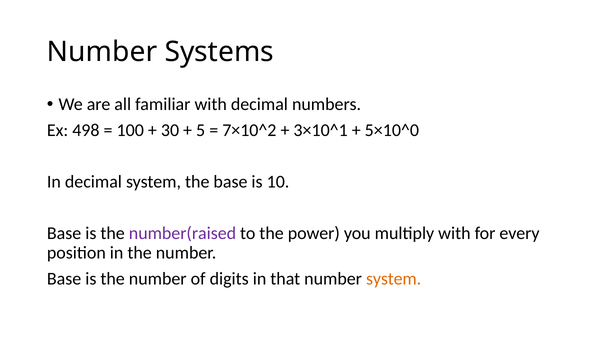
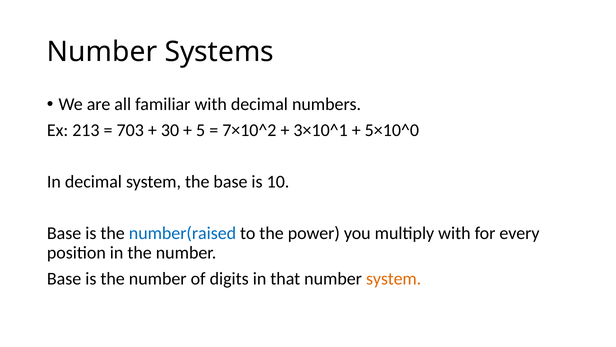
498: 498 -> 213 (86, 130)
100: 100 -> 703 (130, 130)
number(raised colour: purple -> blue (182, 233)
